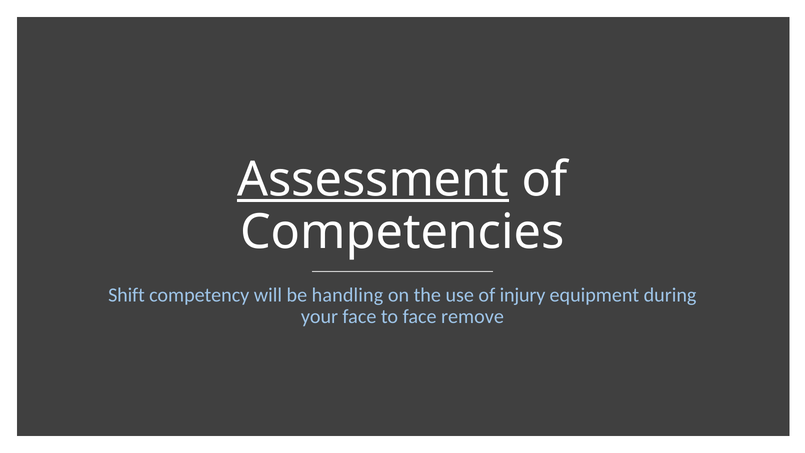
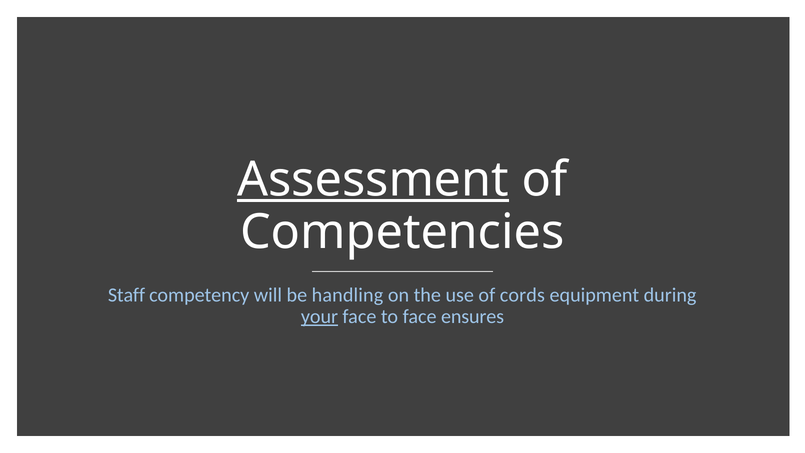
Shift: Shift -> Staff (126, 295)
injury: injury -> cords (522, 295)
your underline: none -> present (319, 317)
remove: remove -> ensures (473, 317)
